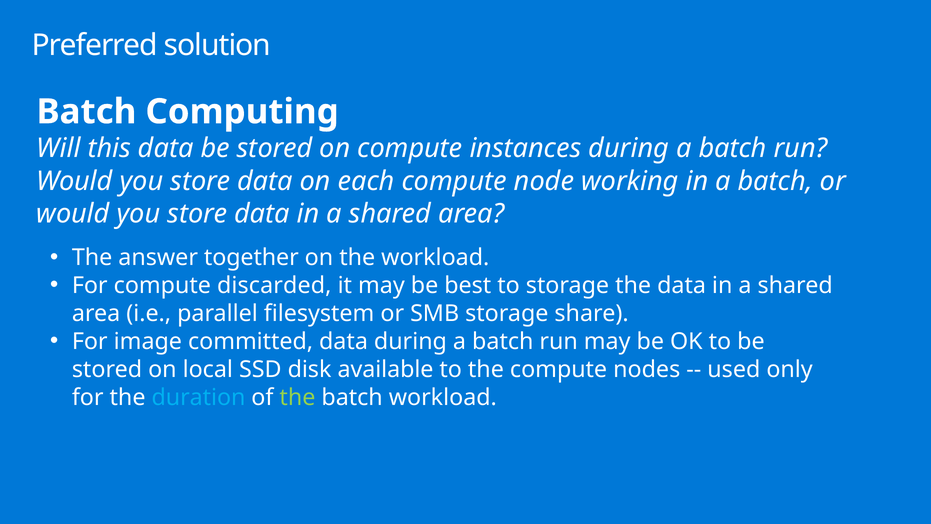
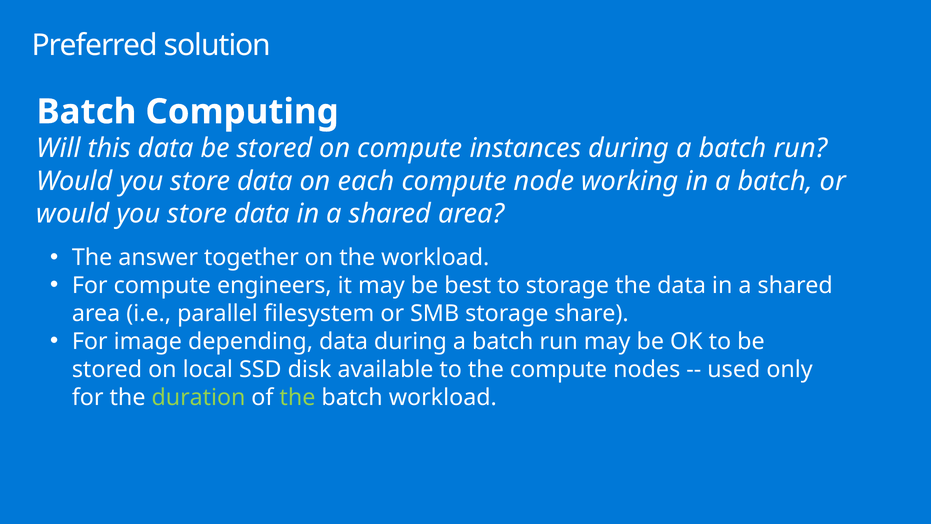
discarded: discarded -> engineers (274, 285)
committed: committed -> depending (251, 341)
duration colour: light blue -> light green (199, 397)
